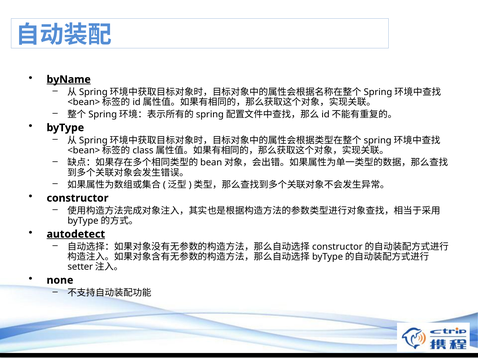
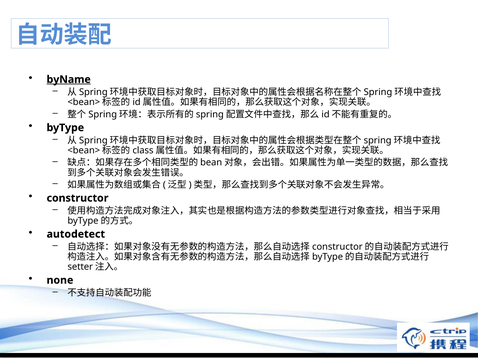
autodetect underline: present -> none (76, 234)
